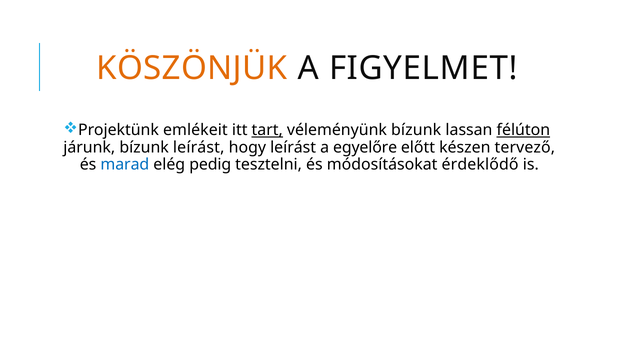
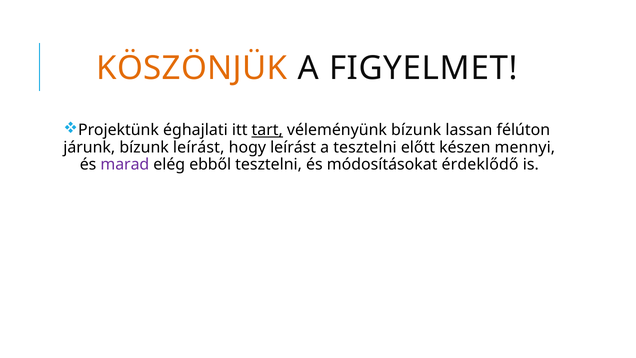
emlékeit: emlékeit -> éghajlati (195, 130)
félúton underline: present -> none (523, 130)
a egyelőre: egyelőre -> tesztelni (365, 147)
tervező: tervező -> mennyi (525, 147)
marad colour: blue -> purple (125, 164)
pedig: pedig -> ebből (210, 164)
